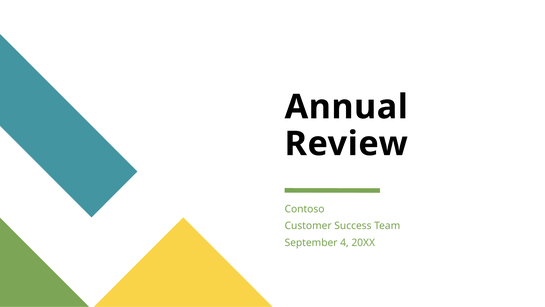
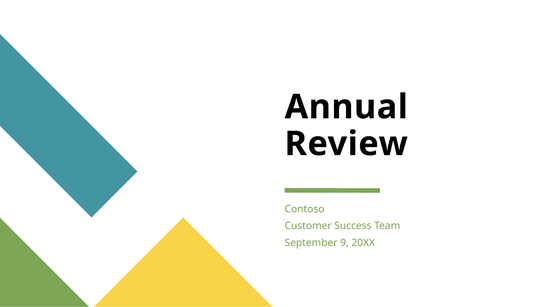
4: 4 -> 9 (344, 242)
